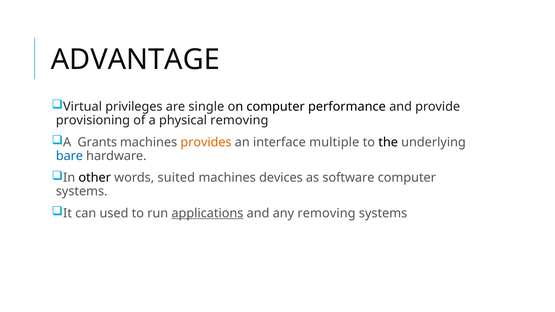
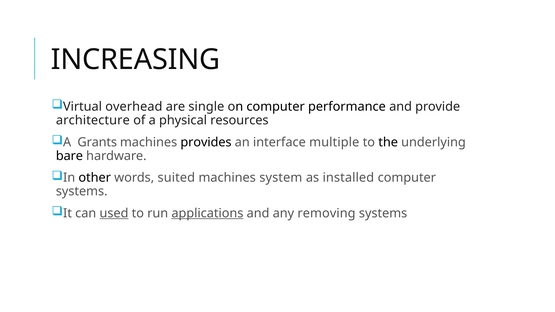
ADVANTAGE: ADVANTAGE -> INCREASING (135, 60)
privileges: privileges -> overhead (134, 107)
provisioning: provisioning -> architecture (93, 120)
physical removing: removing -> resources (239, 120)
provides colour: orange -> black (206, 142)
bare colour: blue -> black (69, 156)
devices: devices -> system (281, 178)
software: software -> installed (348, 178)
used underline: none -> present (114, 213)
